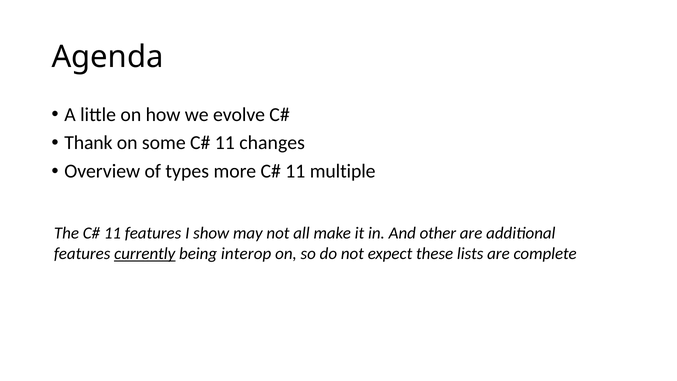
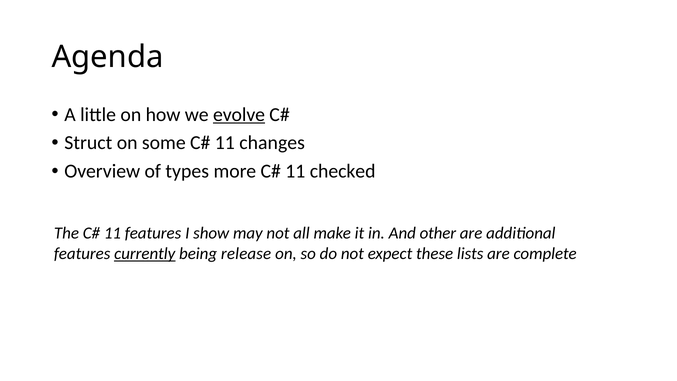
evolve underline: none -> present (239, 114)
Thank: Thank -> Struct (88, 143)
multiple: multiple -> checked (343, 171)
interop: interop -> release (246, 253)
